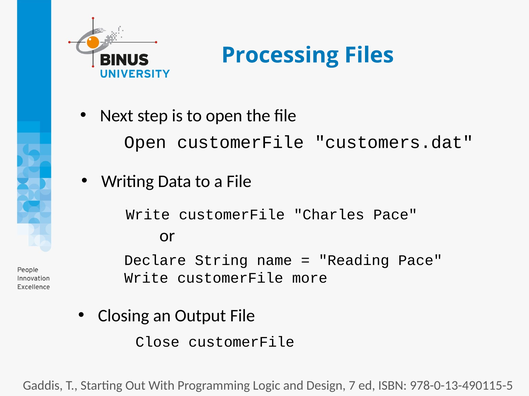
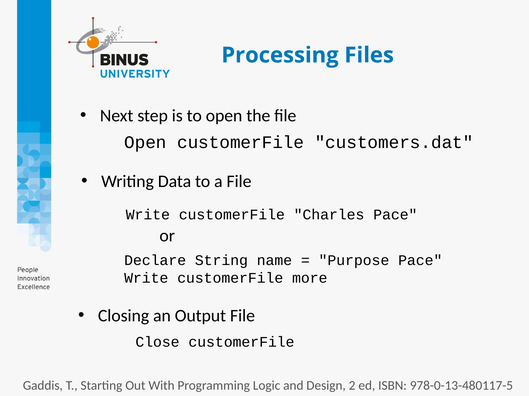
Reading: Reading -> Purpose (354, 261)
7: 7 -> 2 (352, 386)
978-0-13-490115-5: 978-0-13-490115-5 -> 978-0-13-480117-5 (461, 386)
